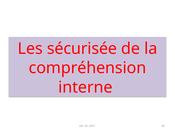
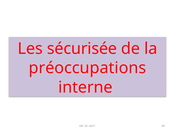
compréhension: compréhension -> préoccupations (87, 68)
